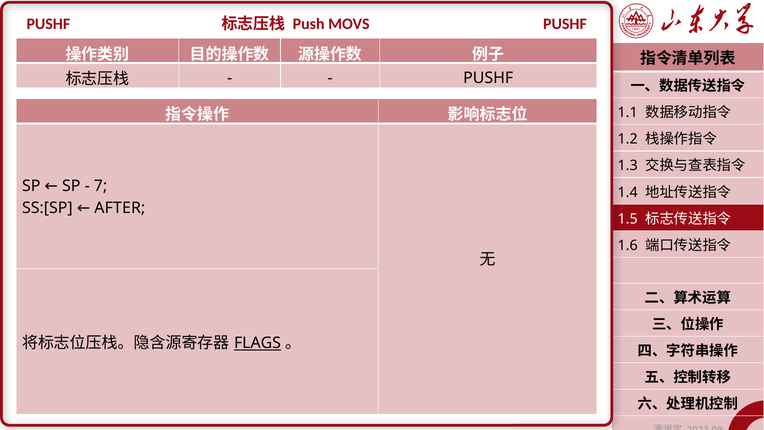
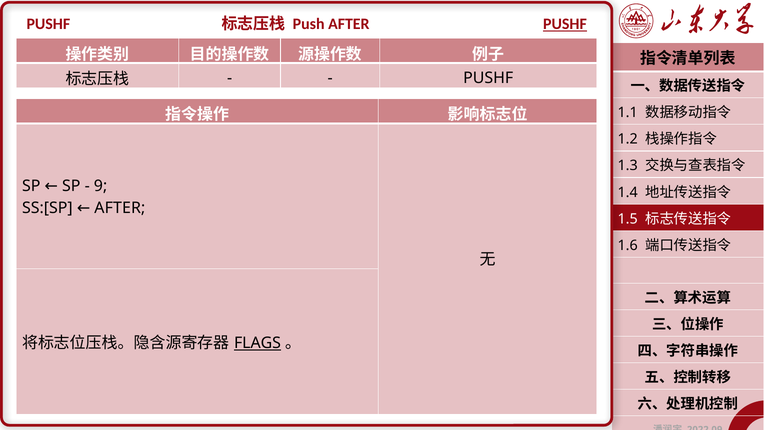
PUSHF underline: none -> present (565, 24)
Push MOVS: MOVS -> AFTER (349, 24)
7: 7 -> 9 (101, 186)
